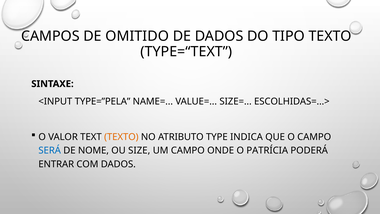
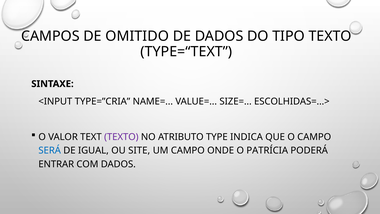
TYPE=”PELA: TYPE=”PELA -> TYPE=”CRIA (102, 101)
TEXTO colour: orange -> purple (121, 137)
NOME: NOME -> IGUAL (93, 150)
SIZE: SIZE -> SITE (139, 150)
